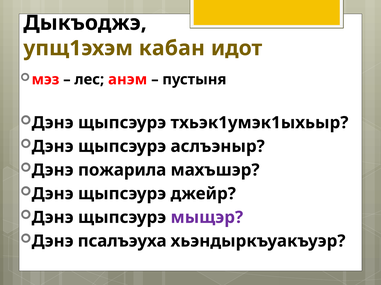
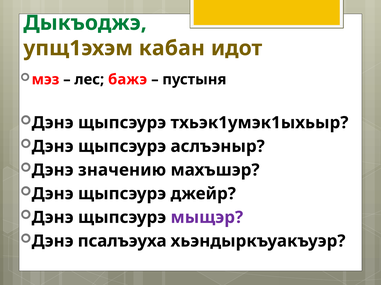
Дыкъоджэ colour: black -> green (85, 23)
анэм: анэм -> бажэ (128, 80)
пожарила: пожарила -> значению (122, 170)
